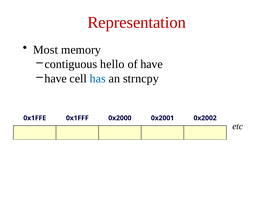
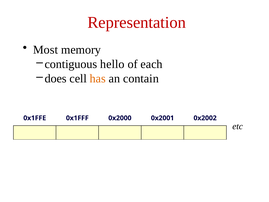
of have: have -> each (152, 64)
have: have -> does (56, 78)
has colour: blue -> orange (98, 78)
strncpy: strncpy -> contain (141, 78)
